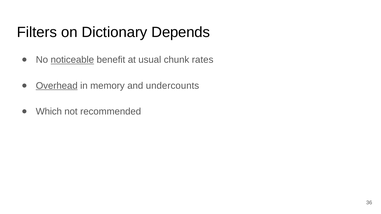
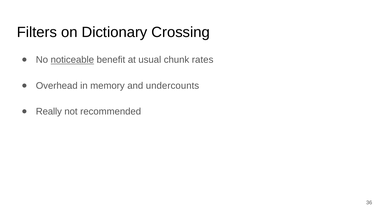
Depends: Depends -> Crossing (181, 32)
Overhead underline: present -> none (57, 86)
Which: Which -> Really (49, 112)
